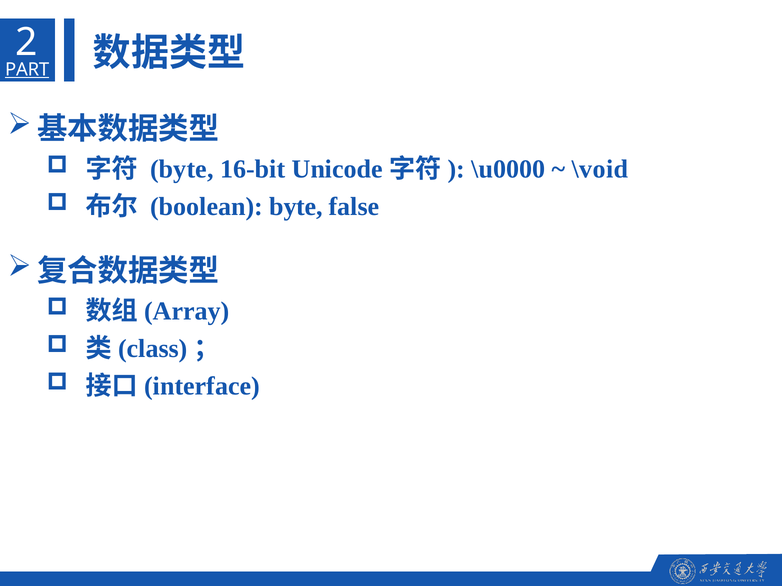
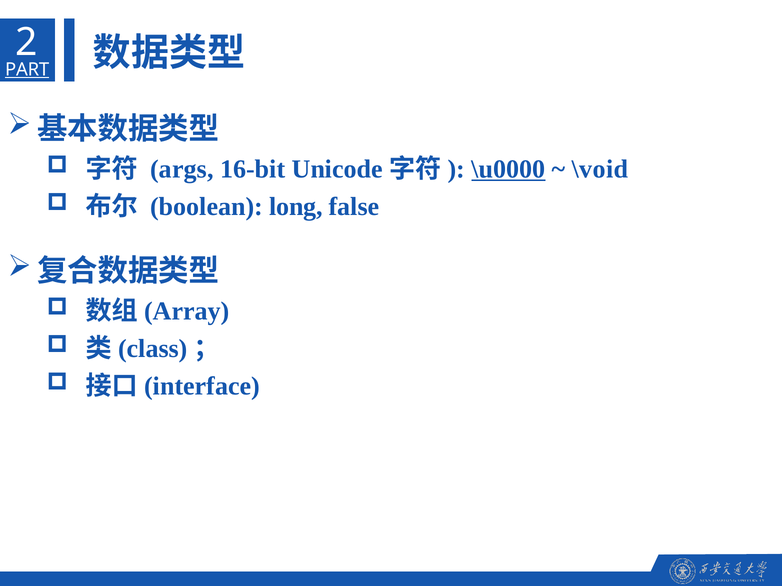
byte: byte -> args (182, 169)
\u0000 underline: none -> present (508, 169)
boolean byte: byte -> long (296, 207)
